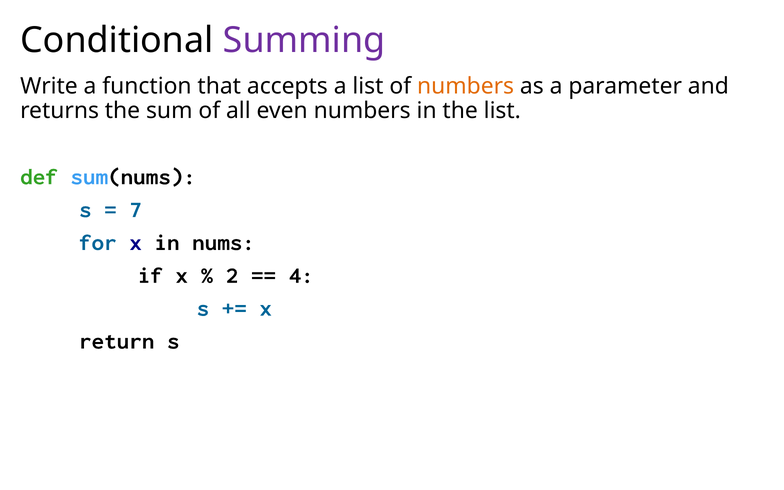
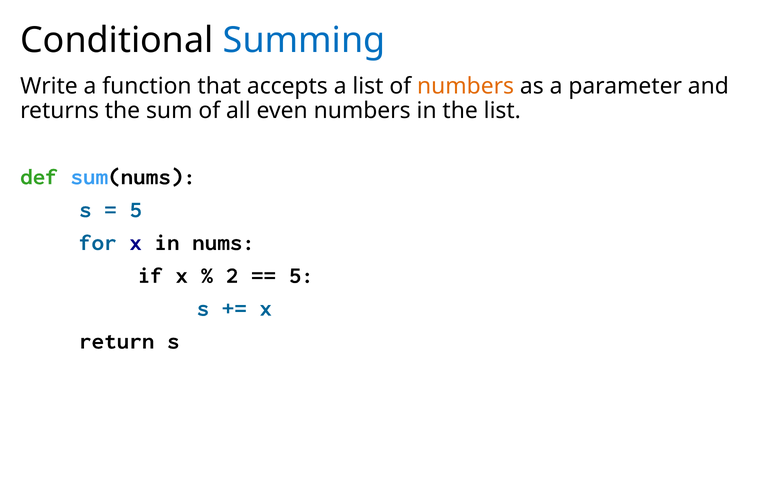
Summing colour: purple -> blue (304, 41)
7: 7 -> 5 (136, 210)
4: 4 -> 5 (301, 275)
